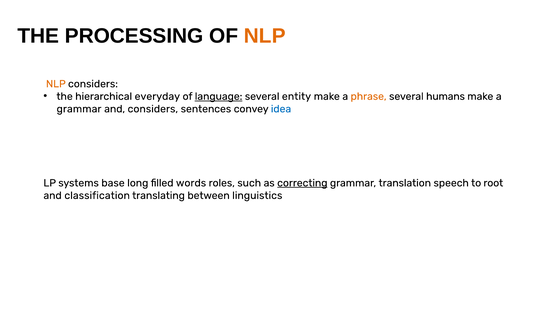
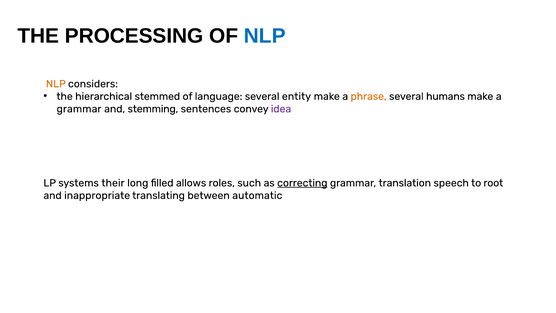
NLP colour: orange -> blue (265, 36)
everyday: everyday -> stemmed (157, 96)
language underline: present -> none (219, 96)
and considers: considers -> stemming (153, 109)
idea colour: blue -> purple (281, 109)
base: base -> their (113, 183)
words: words -> allows (191, 183)
classification: classification -> inappropriate (97, 195)
linguistics: linguistics -> automatic (257, 195)
